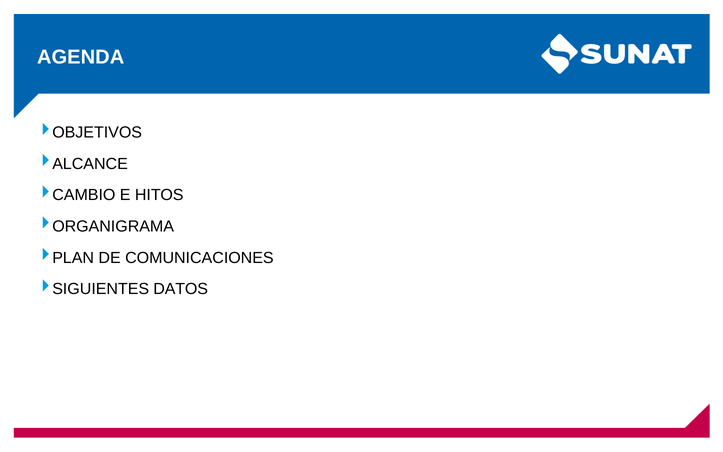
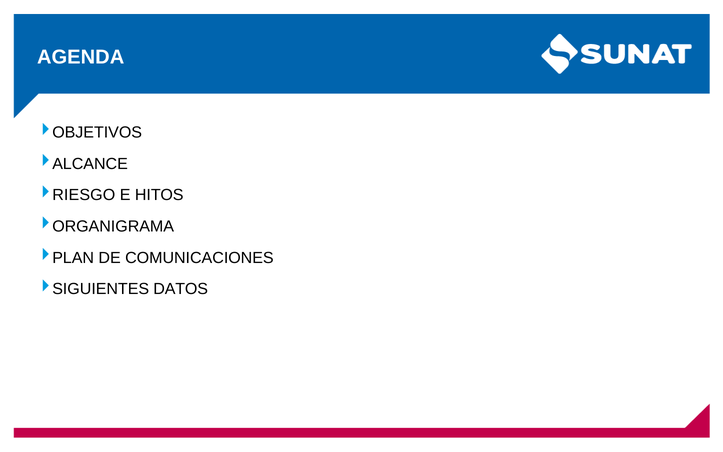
CAMBIO: CAMBIO -> RIESGO (84, 195)
